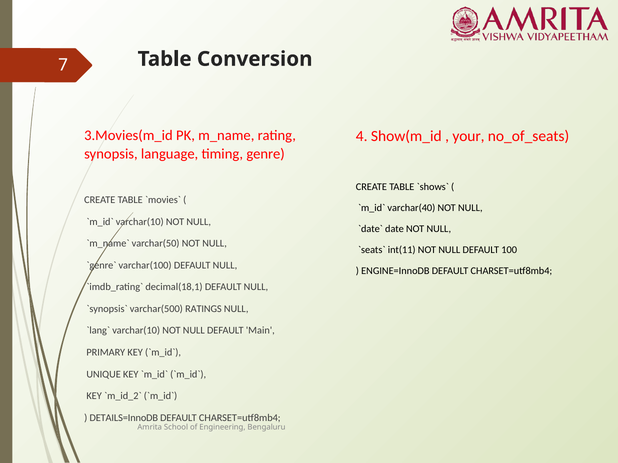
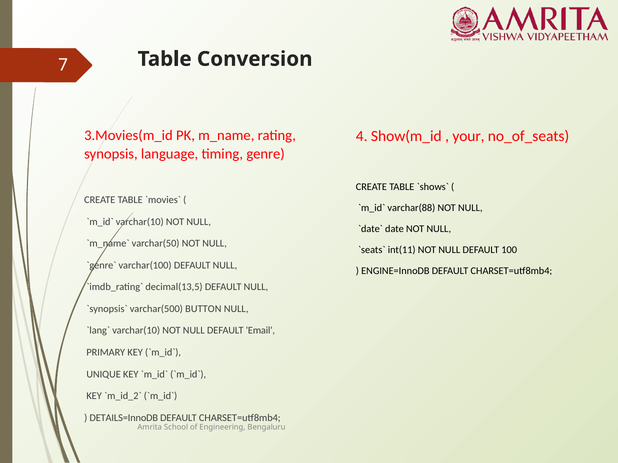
varchar(40: varchar(40 -> varchar(88 (411, 208)
decimal(18,1: decimal(18,1 -> decimal(13,5 (174, 287)
RATINGS: RATINGS -> BUTTON (203, 309)
Main: Main -> Email (260, 331)
